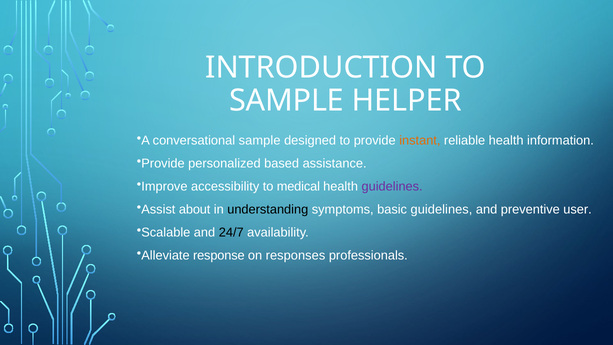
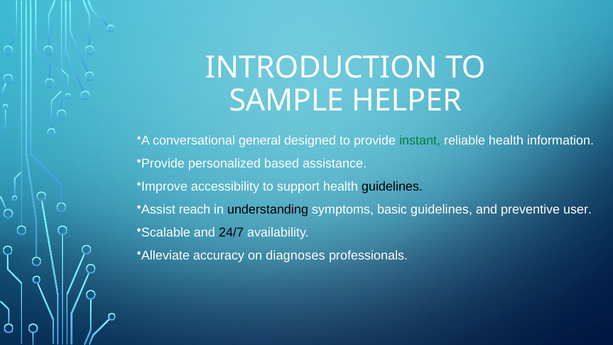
conversational sample: sample -> general (260, 140)
instant colour: orange -> green (420, 140)
medical: medical -> support (298, 186)
guidelines colour: purple -> black (392, 186)
about: about -> reach (195, 209)
response: response -> accuracy (219, 255)
responses: responses -> diagnoses (295, 255)
